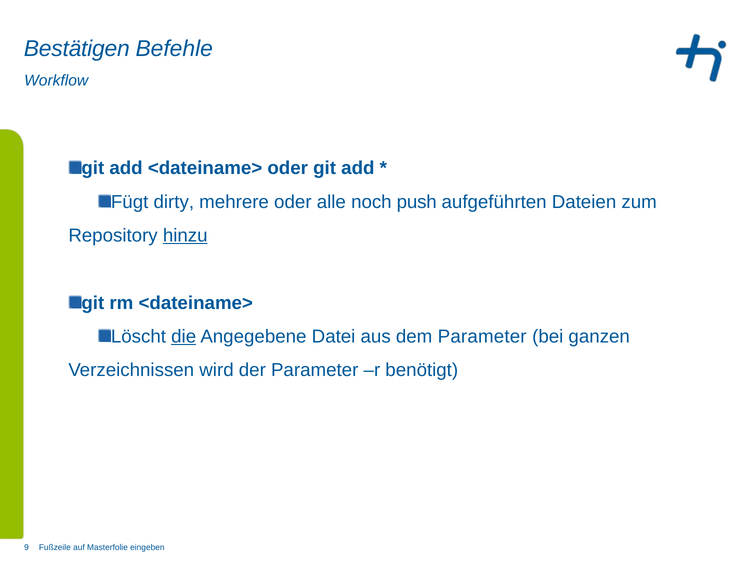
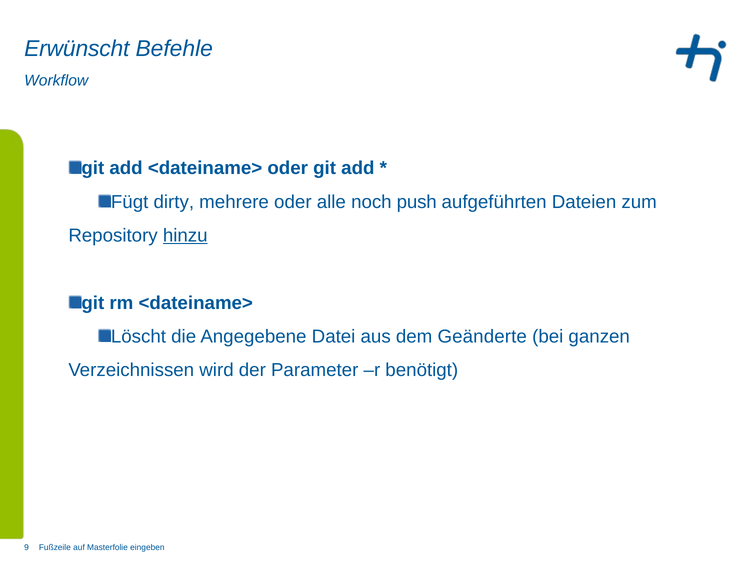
Bestätigen: Bestätigen -> Erwünscht (77, 49)
die underline: present -> none (184, 337)
dem Parameter: Parameter -> Geänderte (482, 337)
